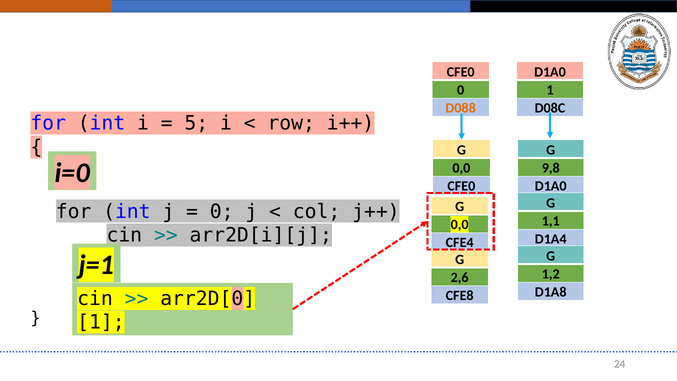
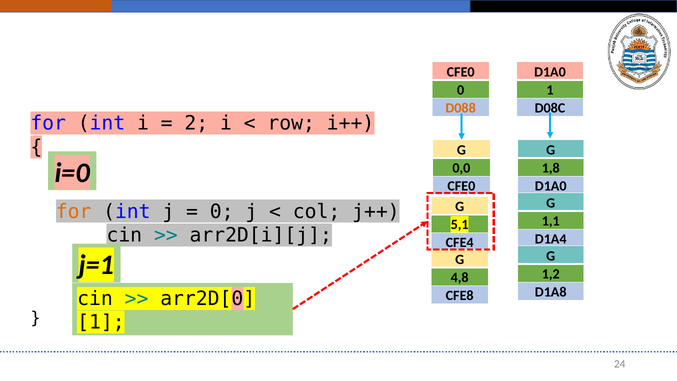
5: 5 -> 2 (196, 123)
9,8: 9,8 -> 1,8 (551, 168)
for colour: black -> orange (74, 211)
0,0: 0,0 -> 5,1 (460, 225)
2,6: 2,6 -> 4,8 (460, 278)
